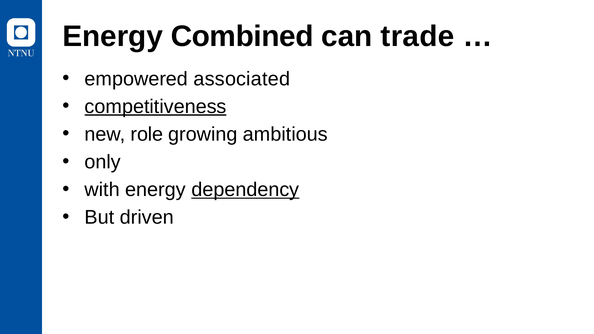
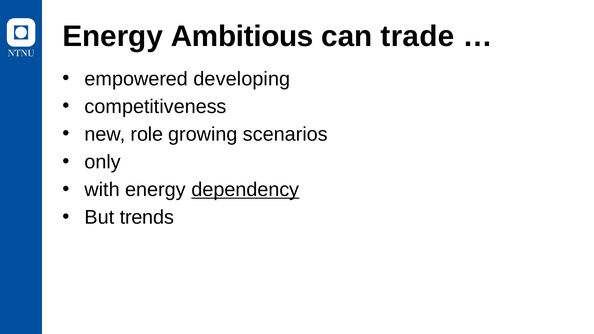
Combined: Combined -> Ambitious (242, 36)
associated: associated -> developing (242, 79)
competitiveness underline: present -> none (156, 107)
ambitious: ambitious -> scenarios (285, 134)
driven: driven -> trends (147, 217)
